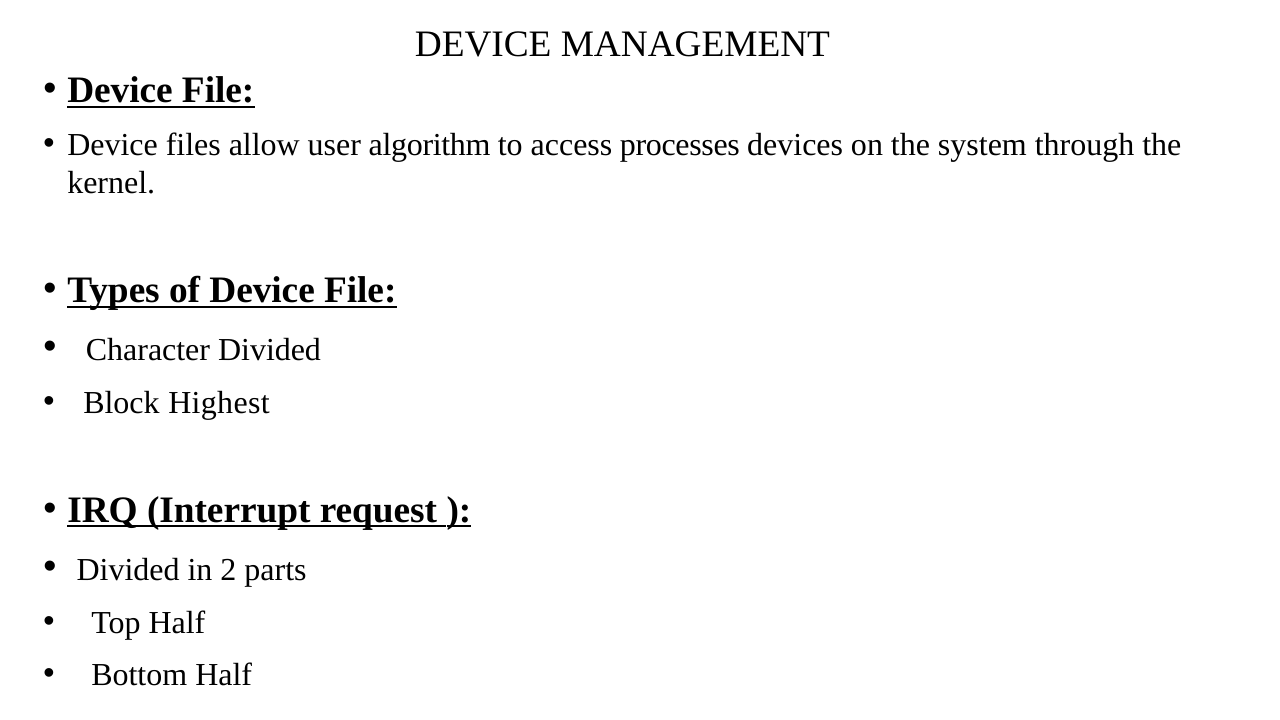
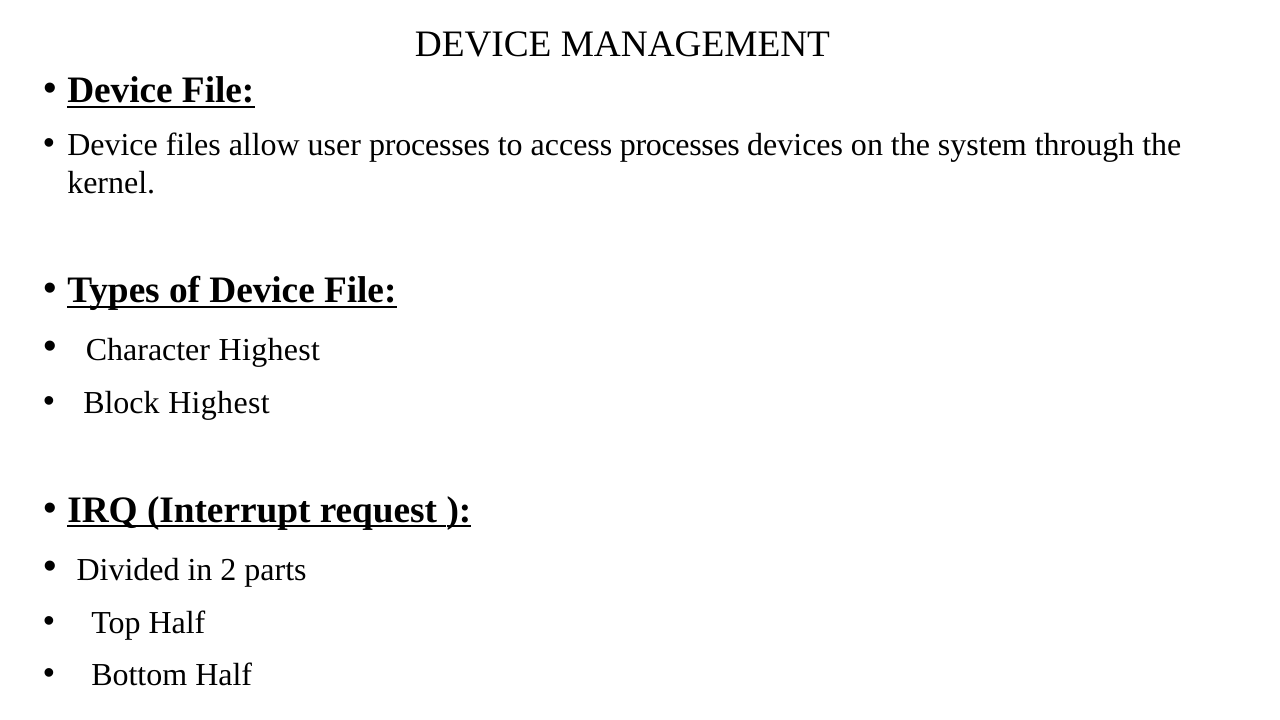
user algorithm: algorithm -> processes (430, 145)
Character Divided: Divided -> Highest (269, 350)
